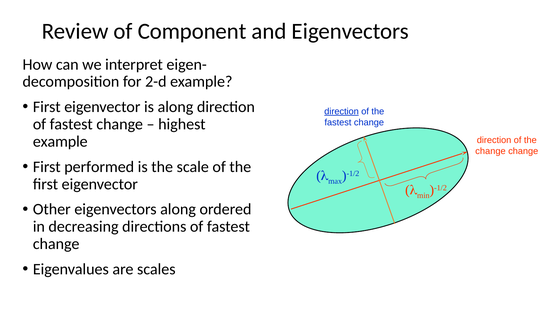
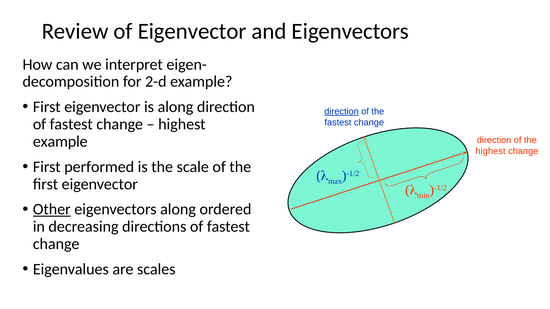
of Component: Component -> Eigenvector (192, 31)
change: change -> highest (490, 151)
Other underline: none -> present (52, 210)
